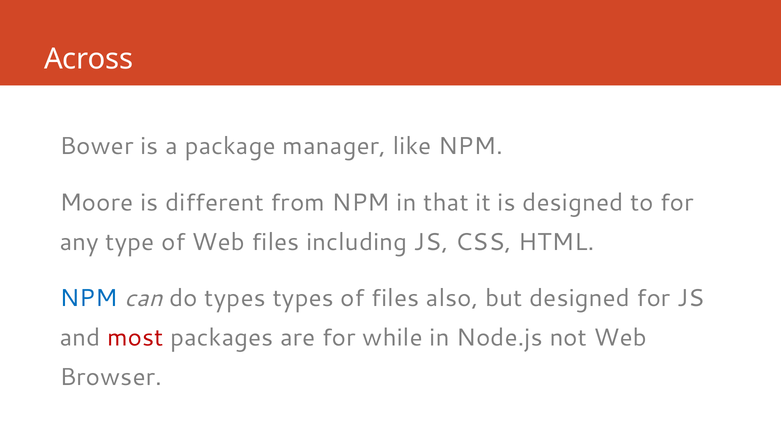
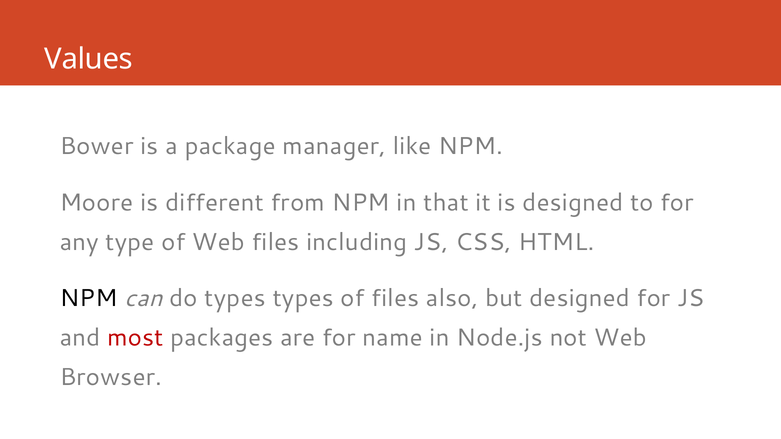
Across: Across -> Values (89, 59)
NPM colour: blue -> black (89, 298)
while: while -> name (393, 338)
